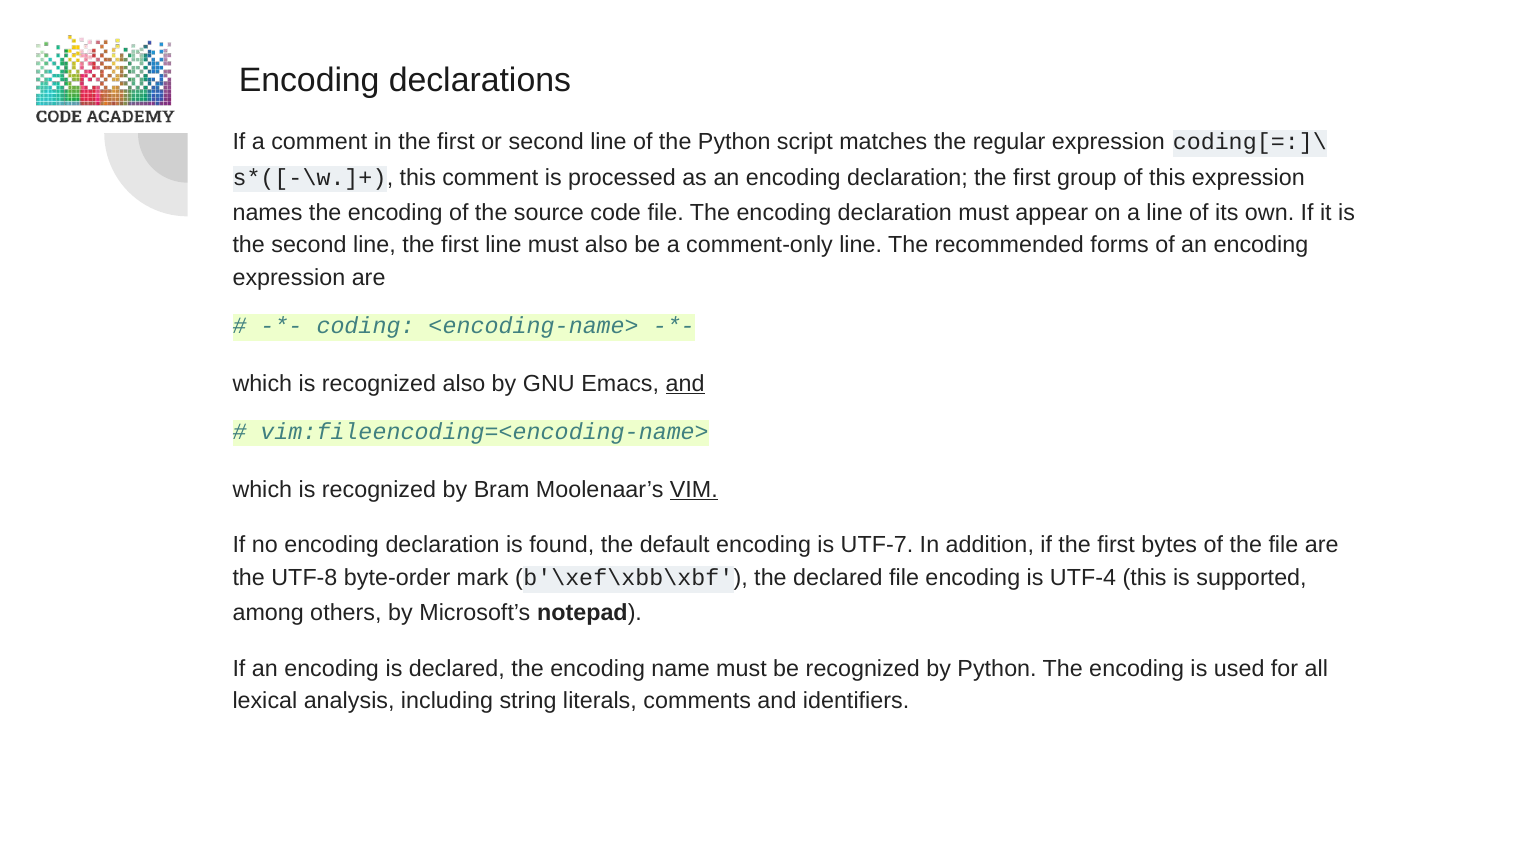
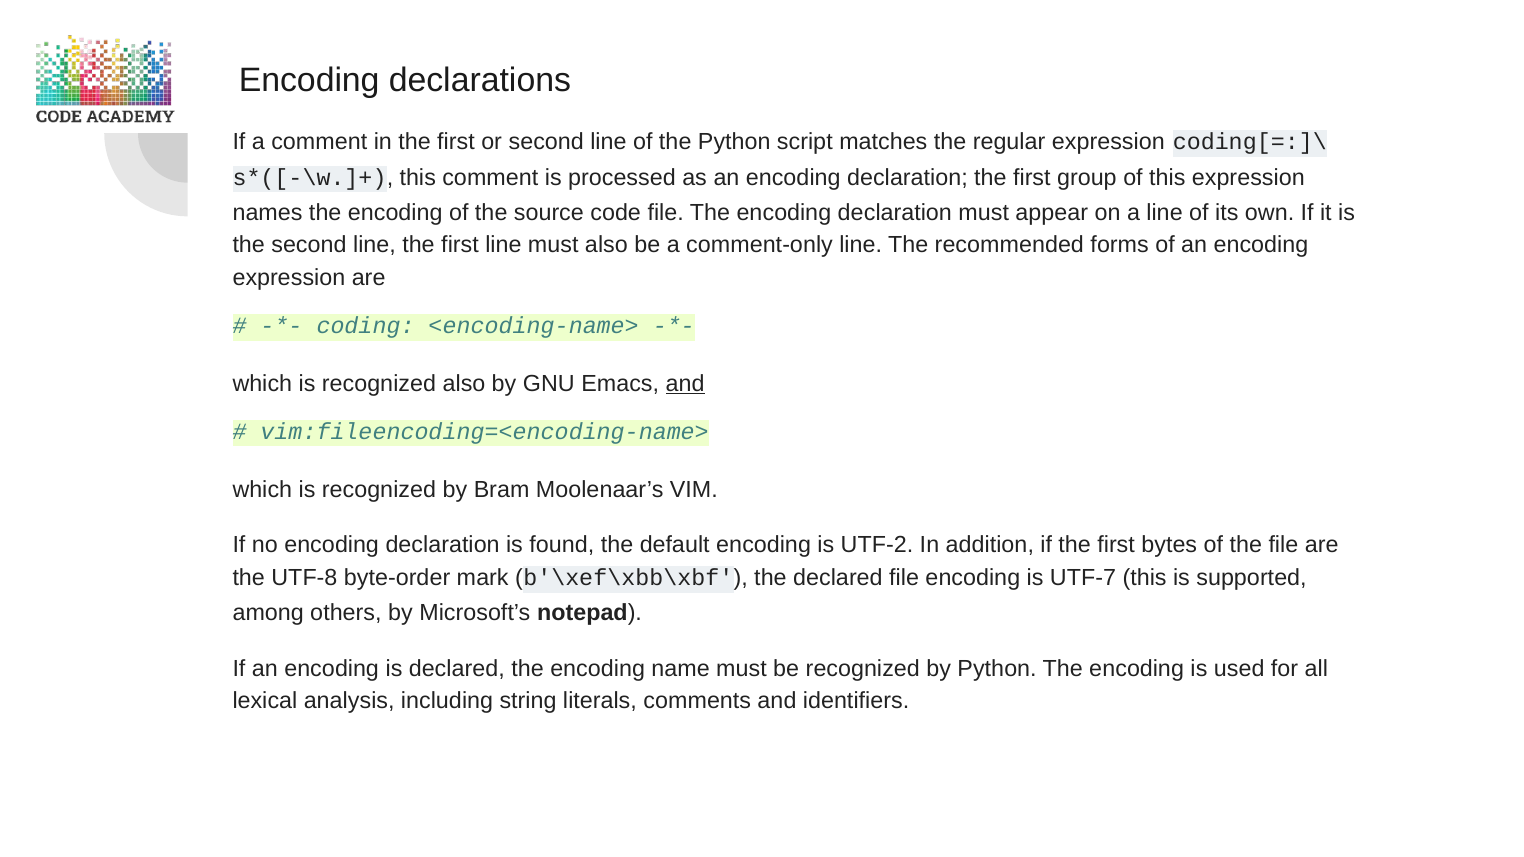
VIM underline: present -> none (694, 490)
UTF-7: UTF-7 -> UTF-2 (877, 545)
UTF-4: UTF-4 -> UTF-7 (1083, 578)
